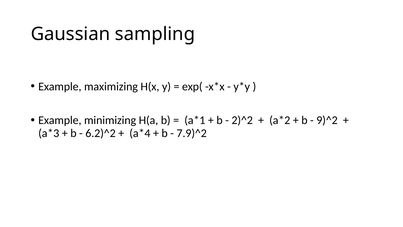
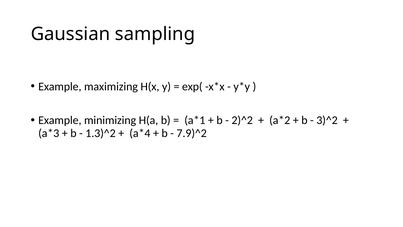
9)^2: 9)^2 -> 3)^2 (327, 120)
6.2)^2: 6.2)^2 -> 1.3)^2 (101, 133)
